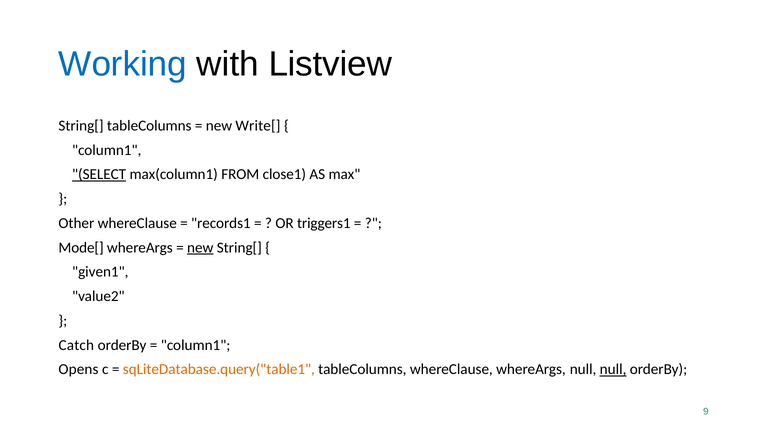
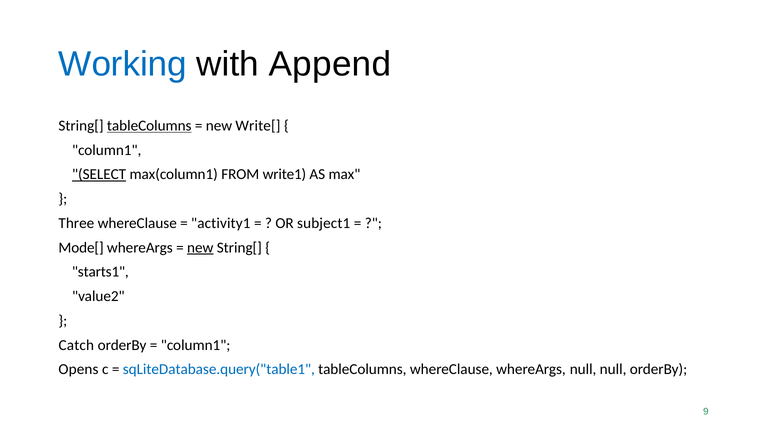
Listview: Listview -> Append (330, 64)
tableColumns underline: none -> present (149, 126)
close1: close1 -> write1 (284, 175)
Other: Other -> Three (76, 223)
records1: records1 -> activity1 (221, 223)
triggers1: triggers1 -> subject1 (324, 223)
given1: given1 -> starts1 (100, 272)
sqLiteDatabase.query("table1 colour: orange -> blue (219, 370)
null underline: present -> none (613, 370)
